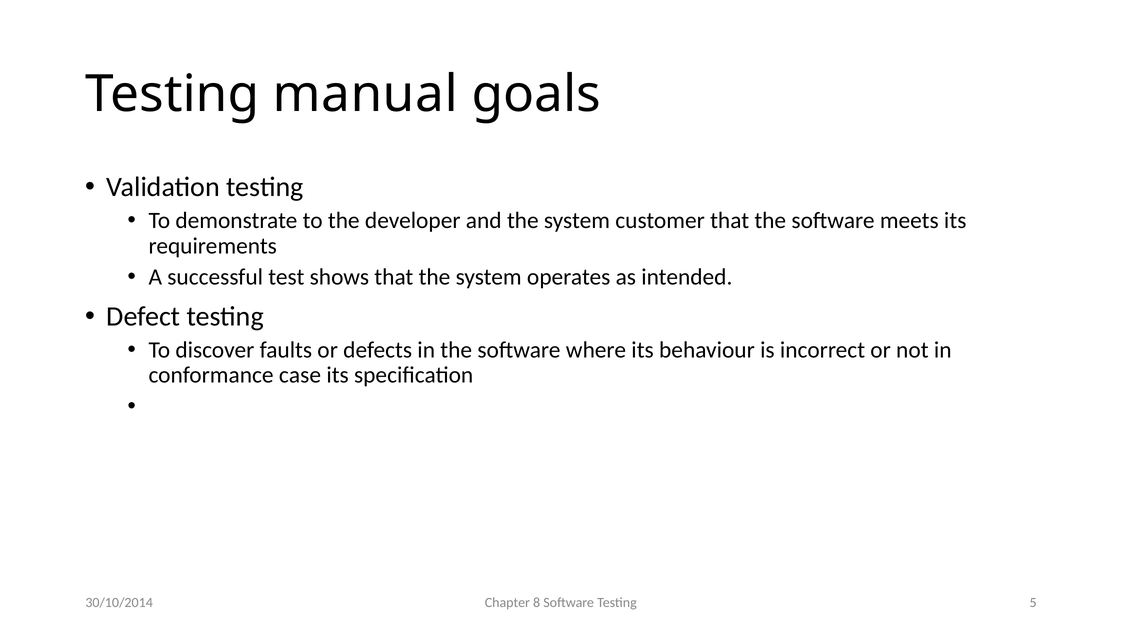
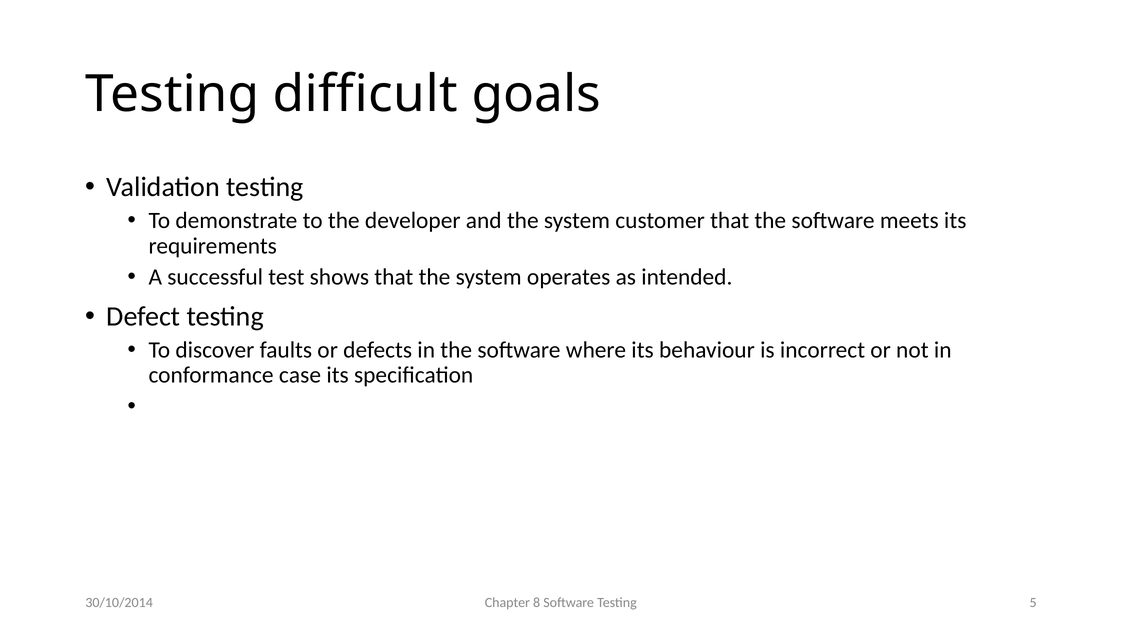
manual: manual -> difficult (365, 94)
